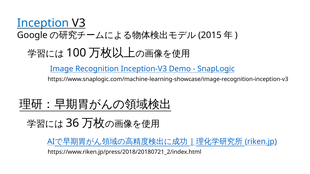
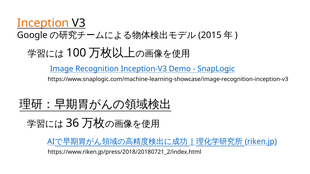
Inception colour: blue -> orange (43, 23)
